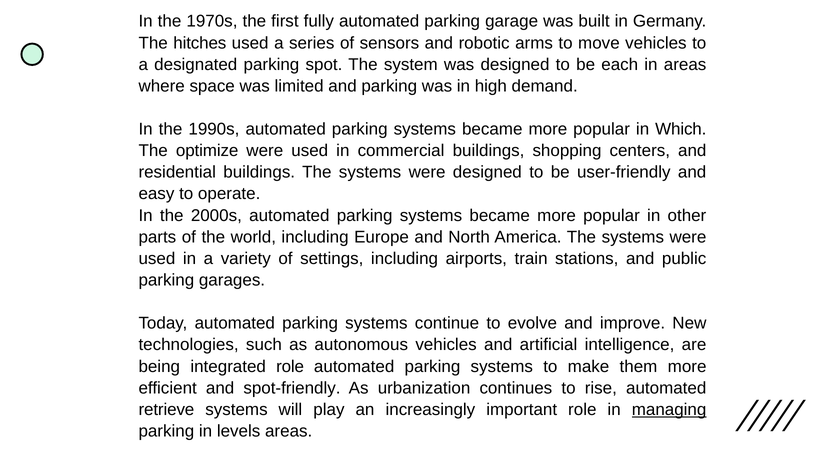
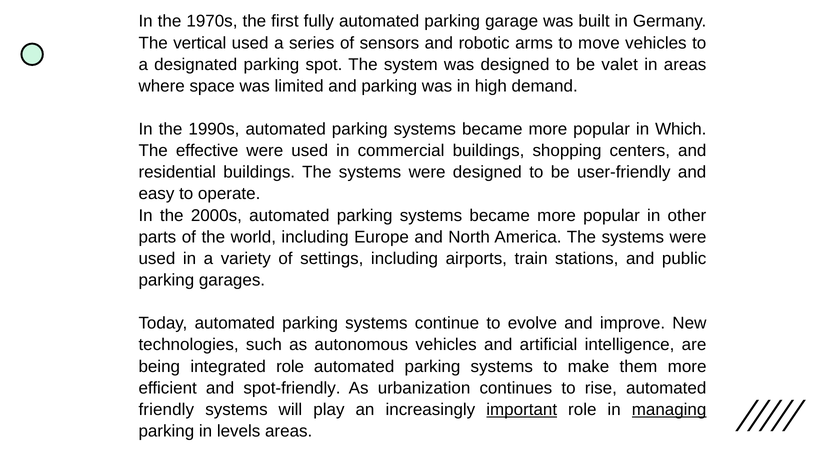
hitches: hitches -> vertical (200, 43)
each: each -> valet (620, 65)
optimize: optimize -> effective (207, 151)
retrieve: retrieve -> friendly (166, 410)
important underline: none -> present (522, 410)
